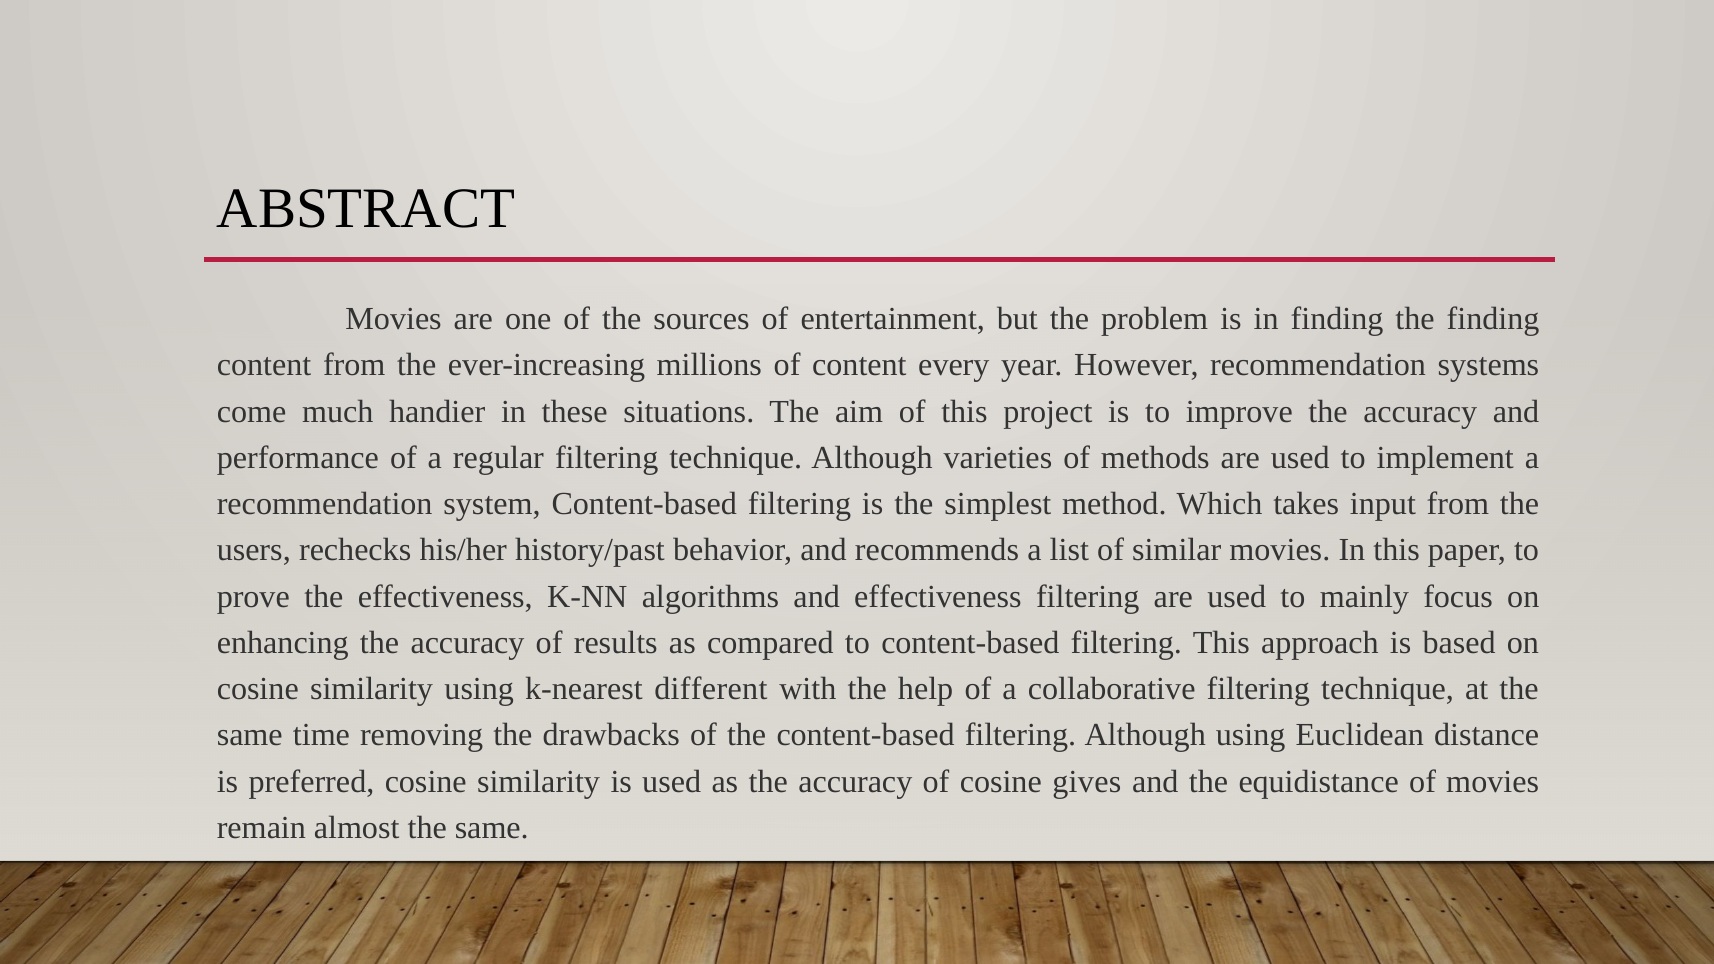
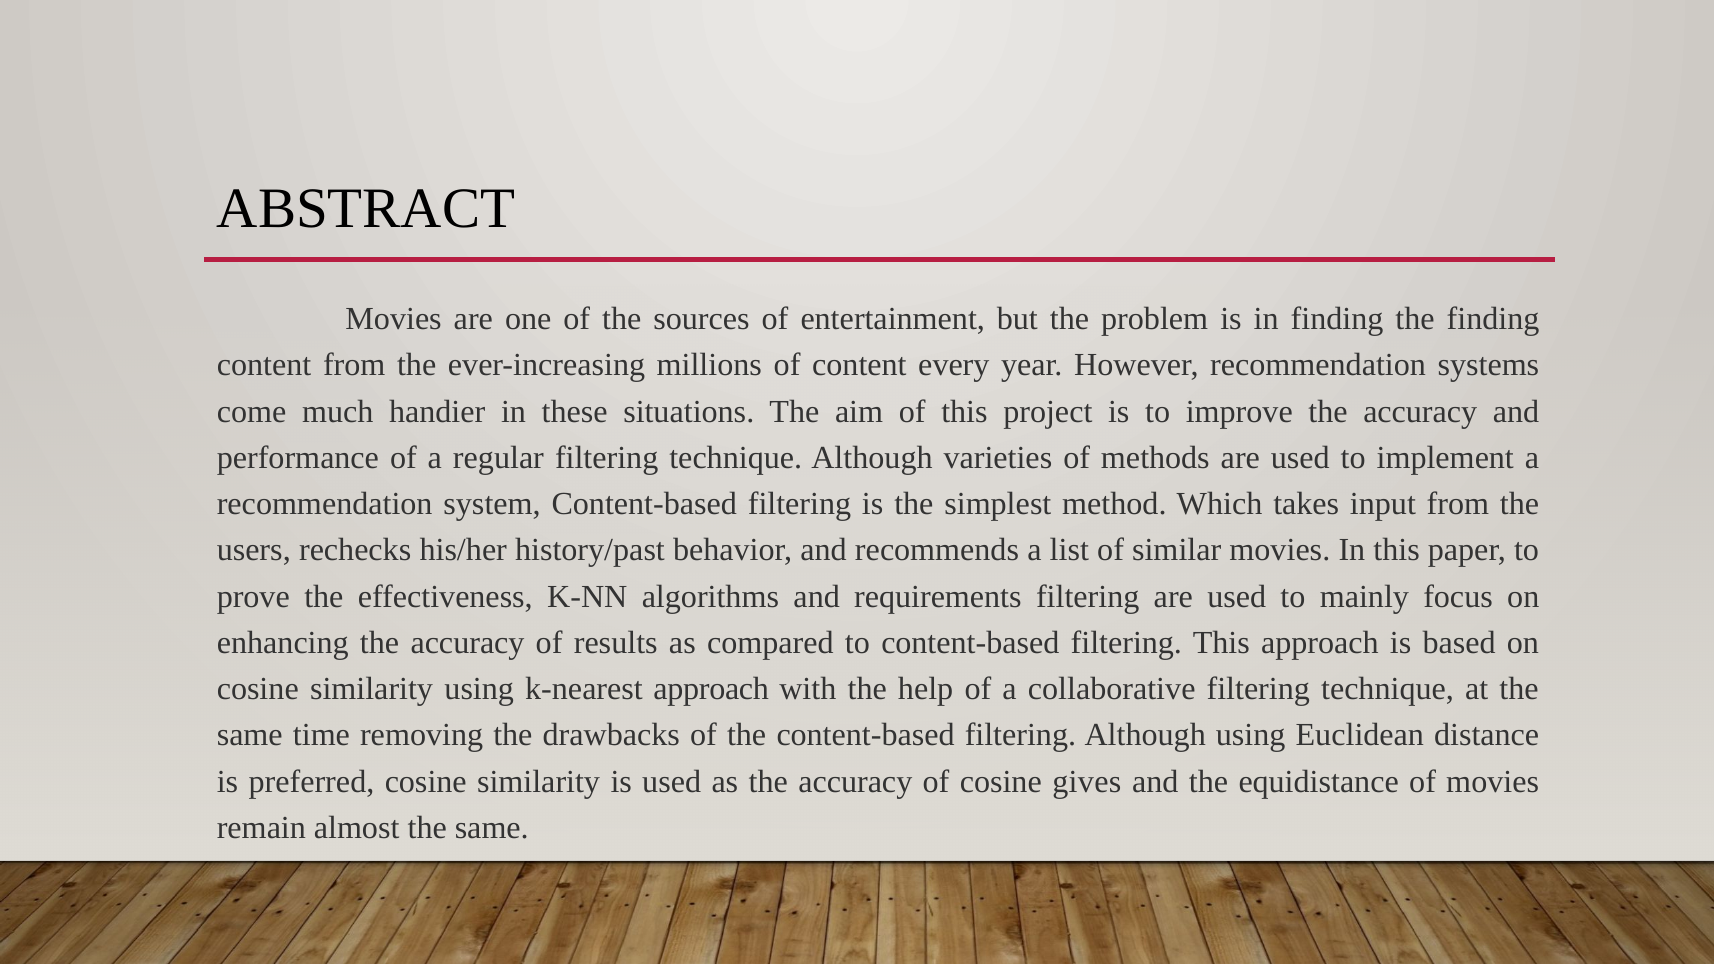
and effectiveness: effectiveness -> requirements (938, 597)
k-nearest different: different -> approach (711, 689)
